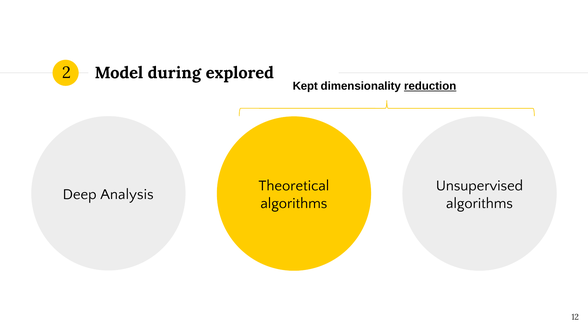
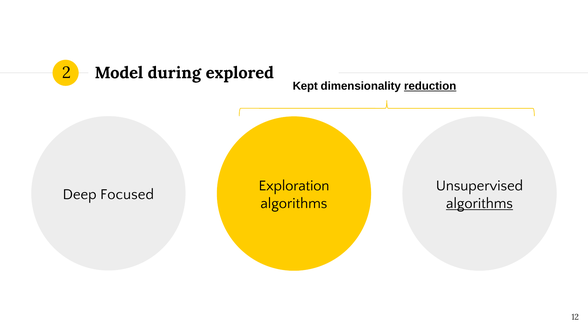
Theoretical: Theoretical -> Exploration (294, 186)
Analysis: Analysis -> Focused (127, 194)
algorithms underline: none -> present (480, 203)
